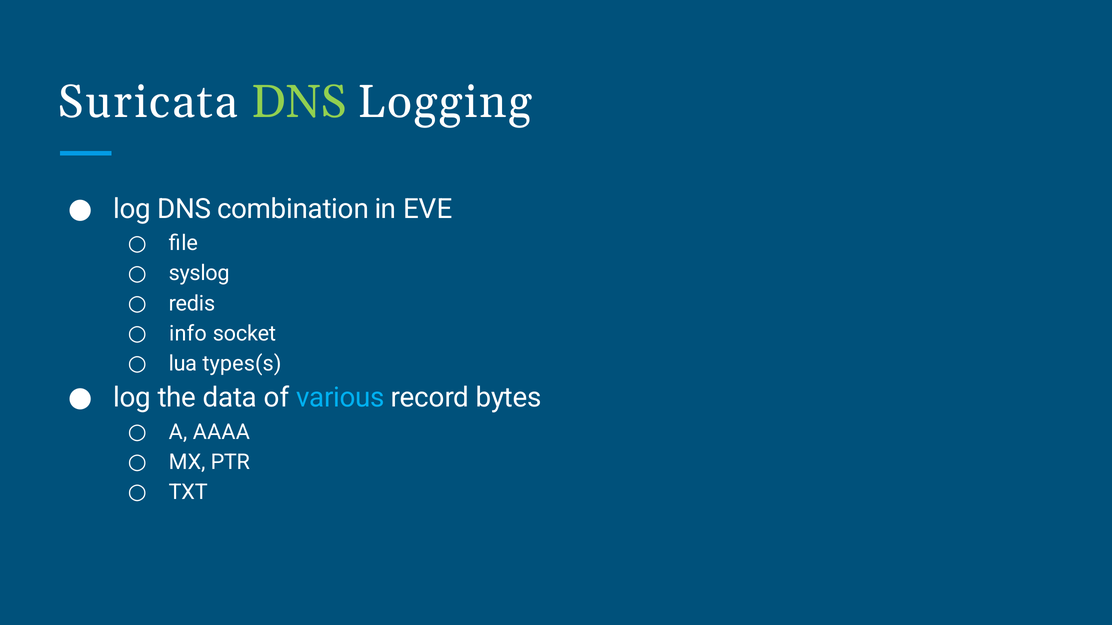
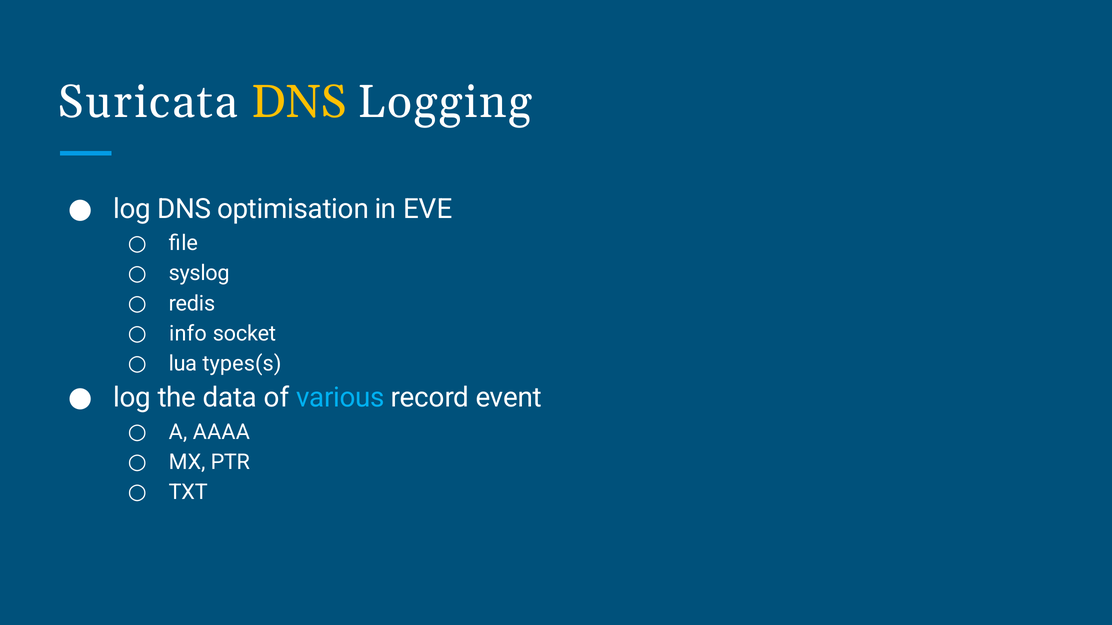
DNS colour: light green -> yellow (299, 102)
combination: combination -> optimisation (293, 209)
bytes: bytes -> event (509, 398)
